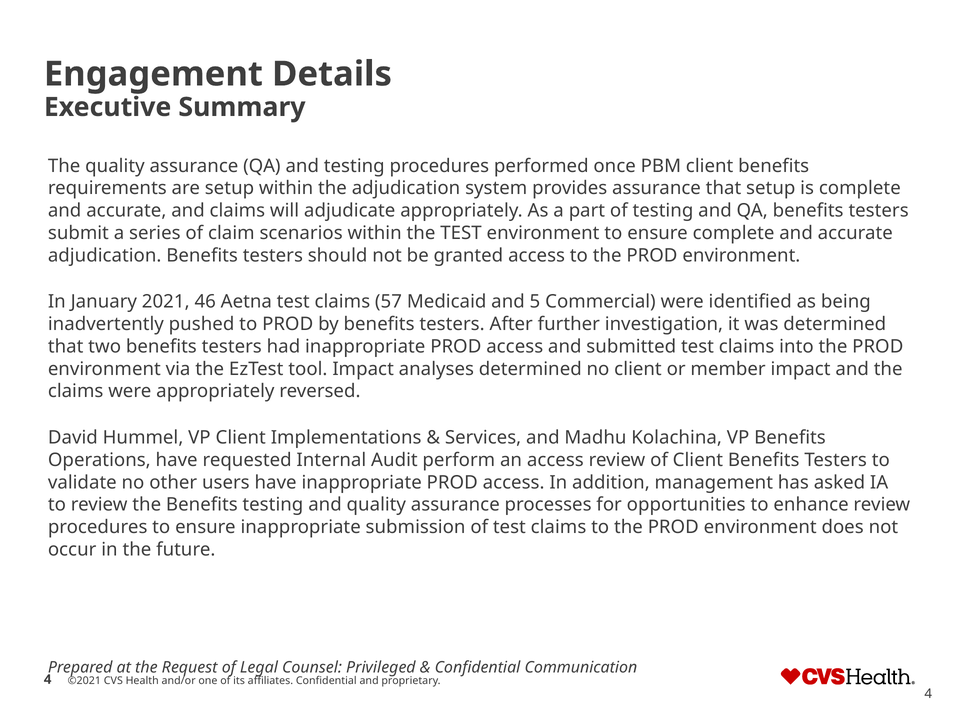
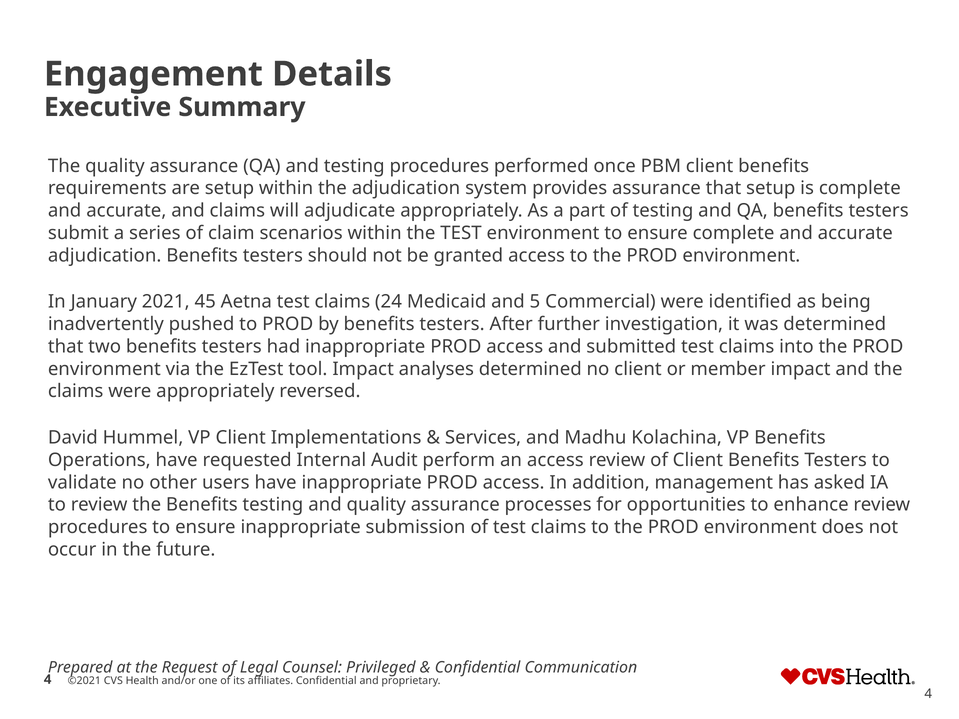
46: 46 -> 45 (205, 302)
57: 57 -> 24 (388, 302)
